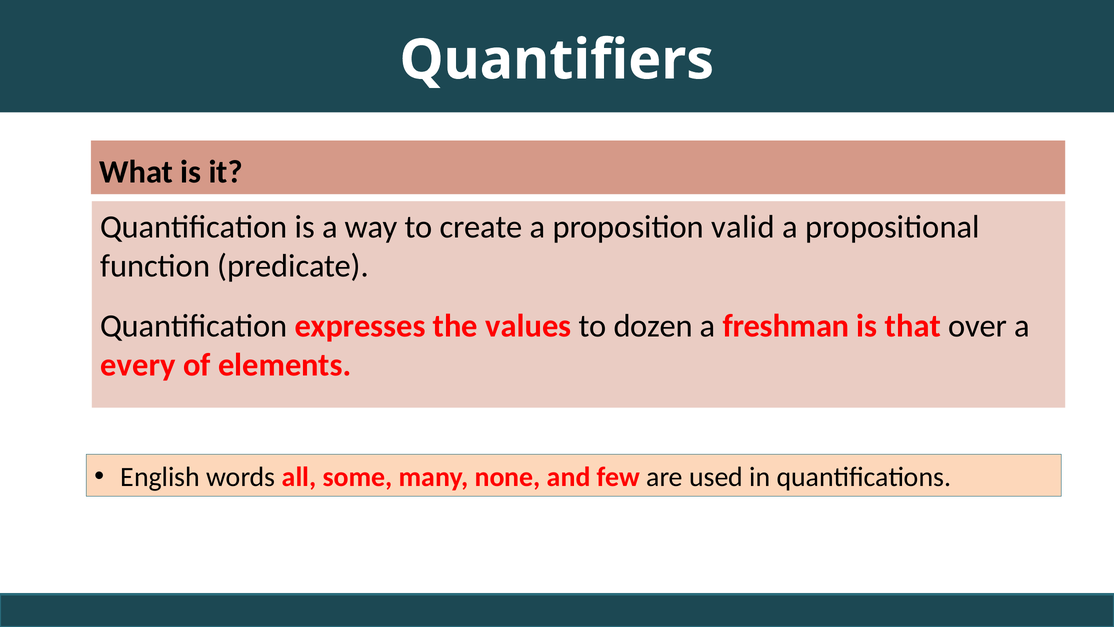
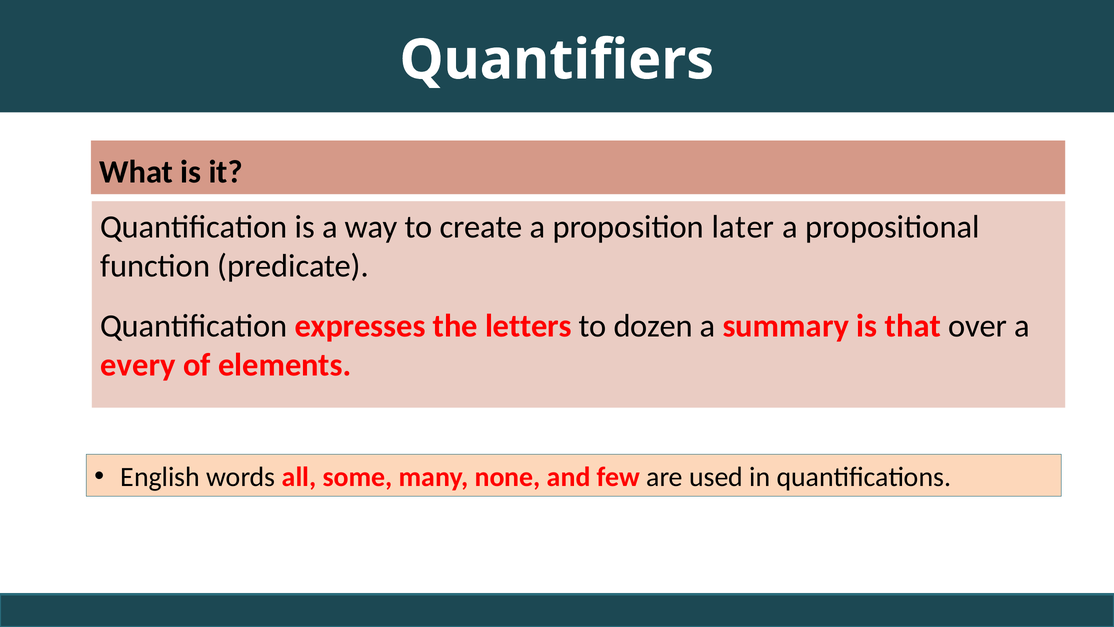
valid: valid -> later (743, 227)
values: values -> letters (528, 326)
freshman: freshman -> summary (786, 326)
